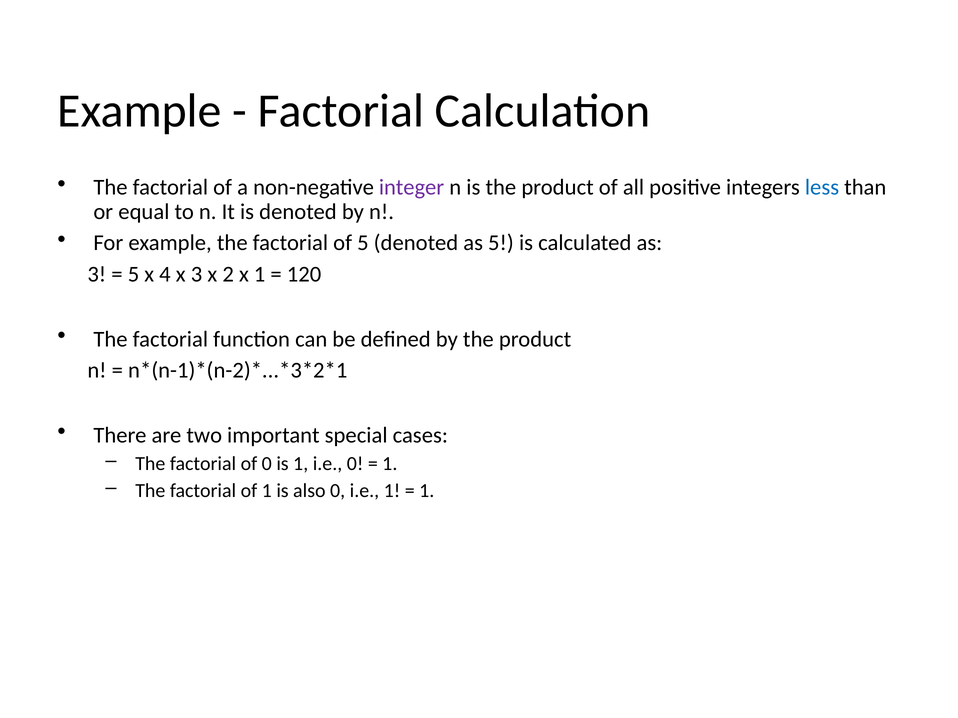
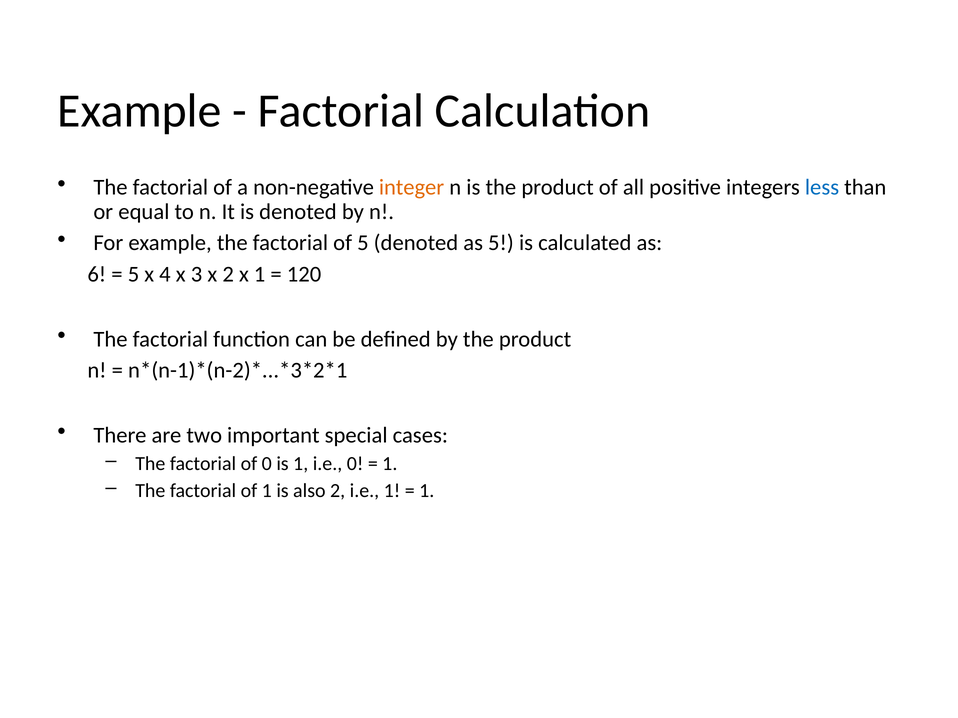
integer colour: purple -> orange (412, 188)
3: 3 -> 6 (97, 274)
also 0: 0 -> 2 (338, 491)
